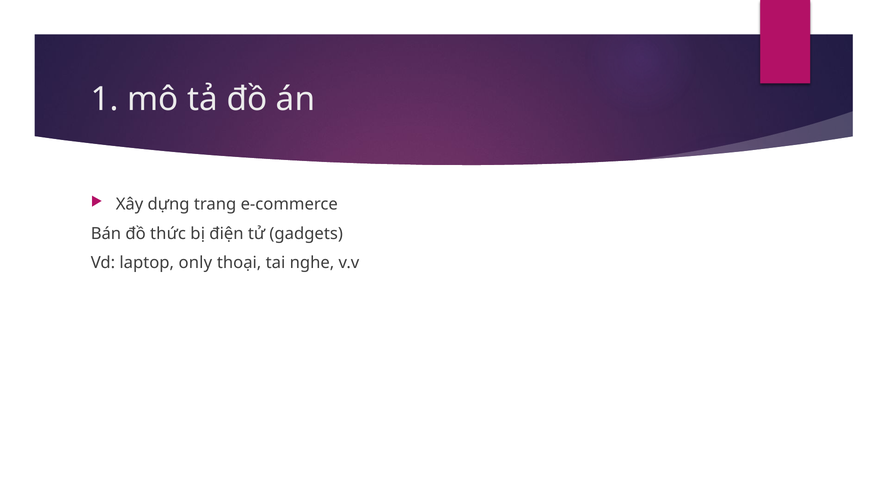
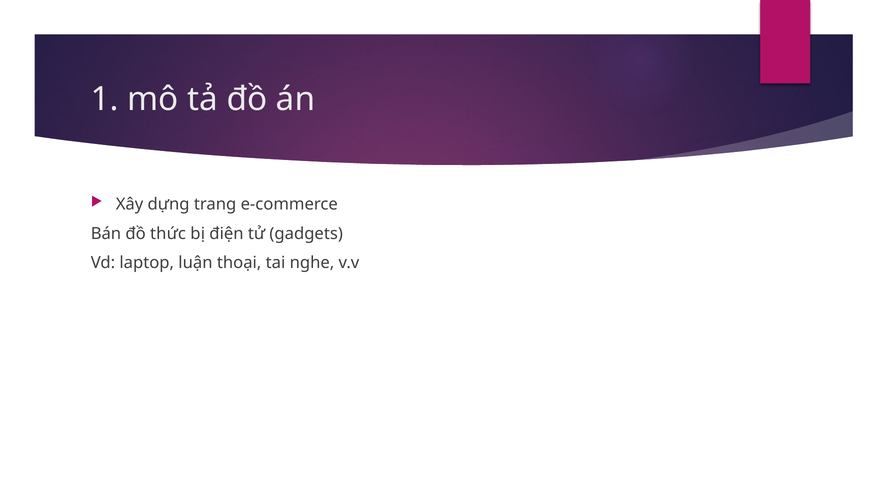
only: only -> luận (195, 263)
